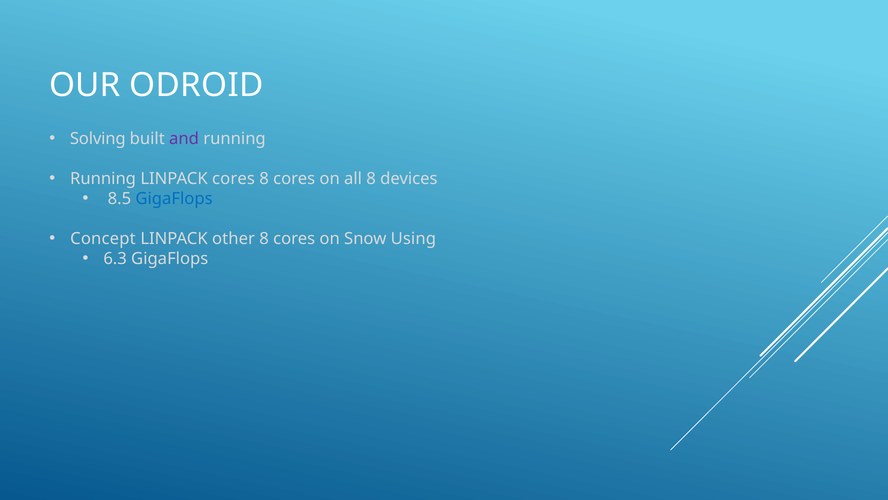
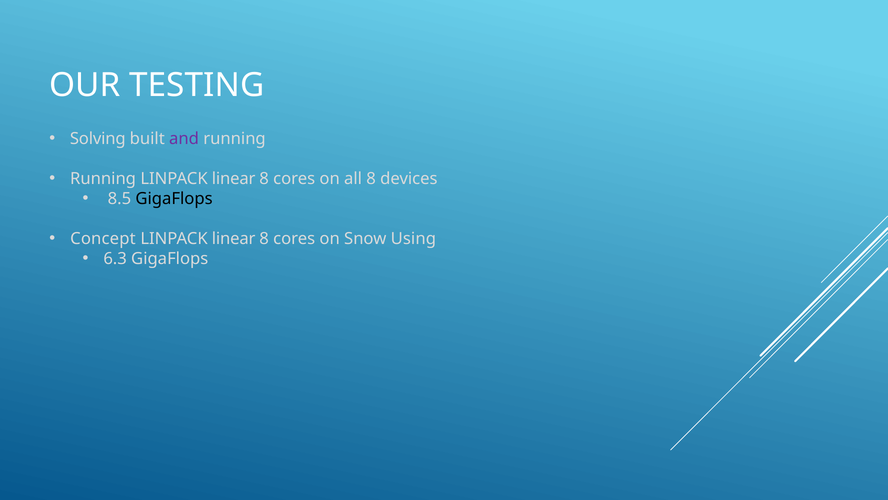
ODROID: ODROID -> TESTING (197, 85)
Running LINPACK cores: cores -> linear (234, 179)
GigaFlops colour: blue -> black (174, 198)
other: other -> linear (234, 238)
